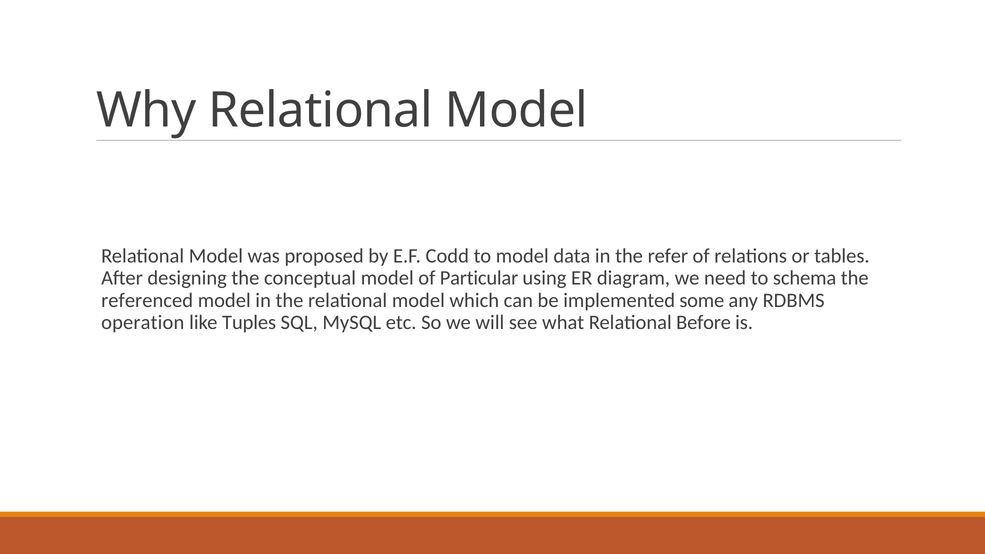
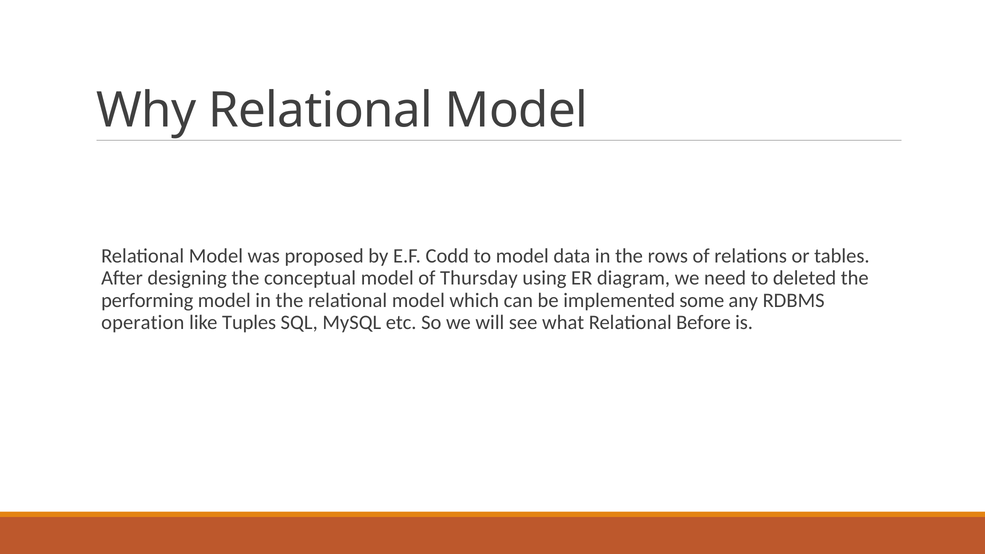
refer: refer -> rows (668, 256)
Particular: Particular -> Thursday (479, 278)
schema: schema -> deleted (805, 278)
referenced: referenced -> performing (147, 300)
